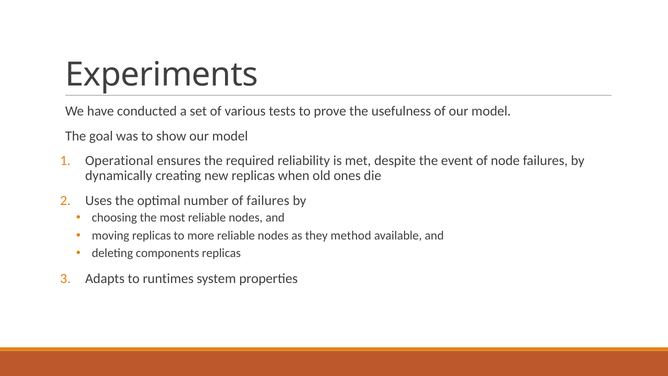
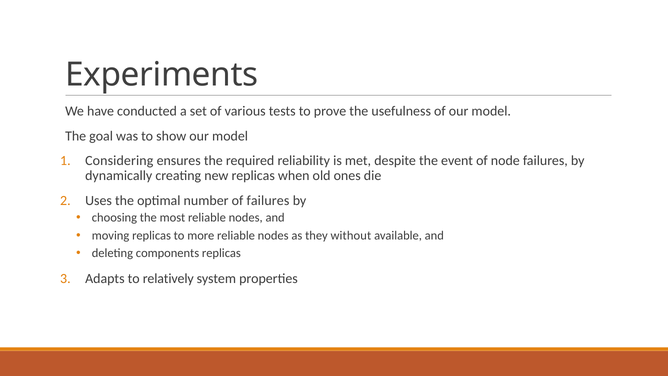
Operational: Operational -> Considering (119, 161)
method: method -> without (351, 235)
runtimes: runtimes -> relatively (168, 278)
